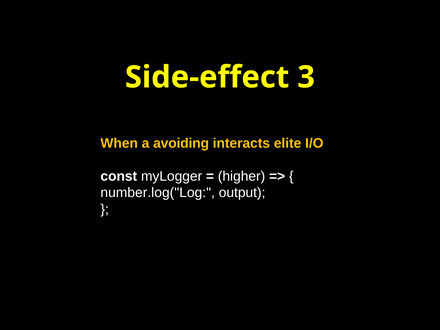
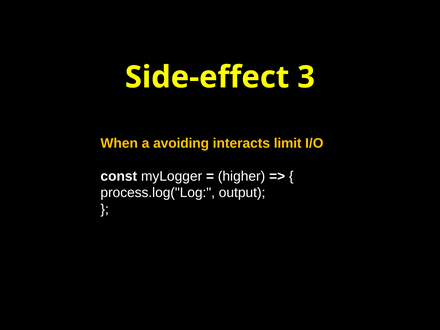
elite: elite -> limit (288, 143)
number.log("Log: number.log("Log -> process.log("Log (158, 193)
